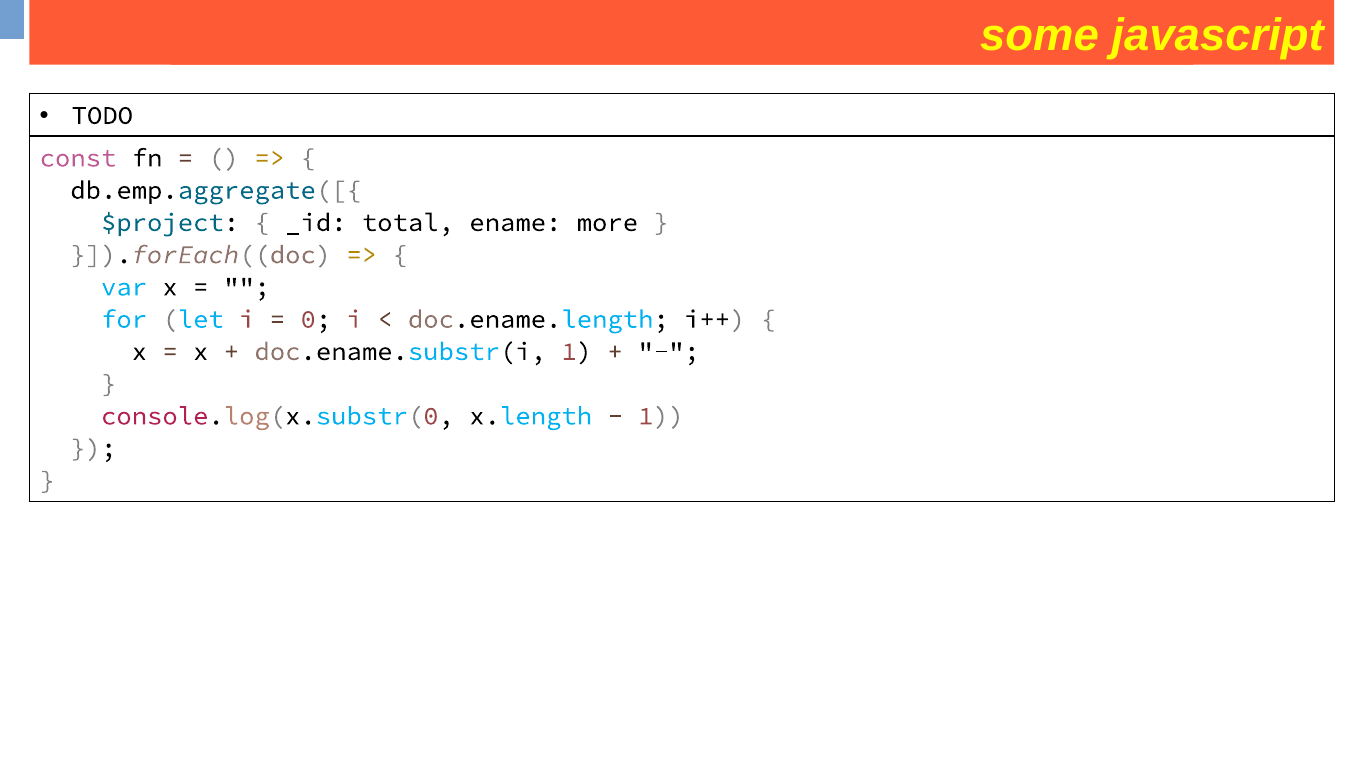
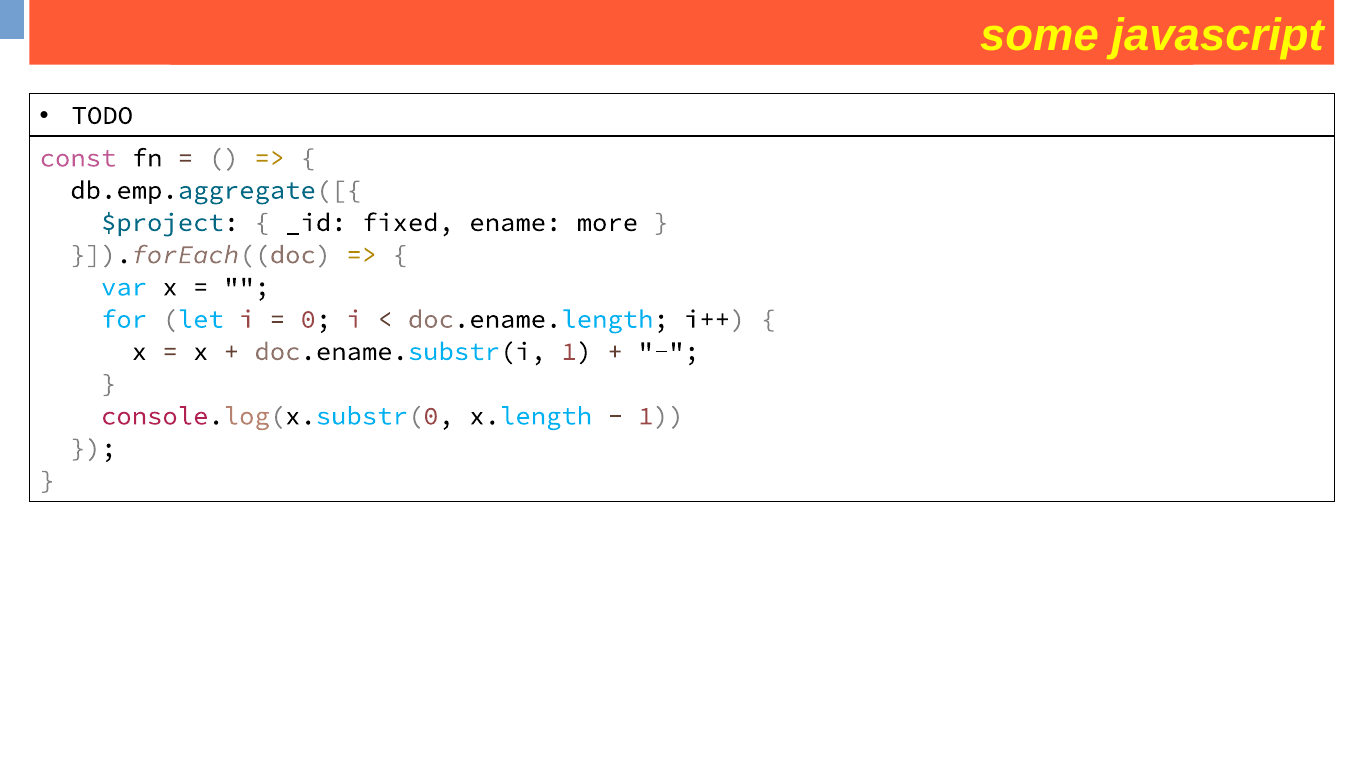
total: total -> fixed (408, 223)
